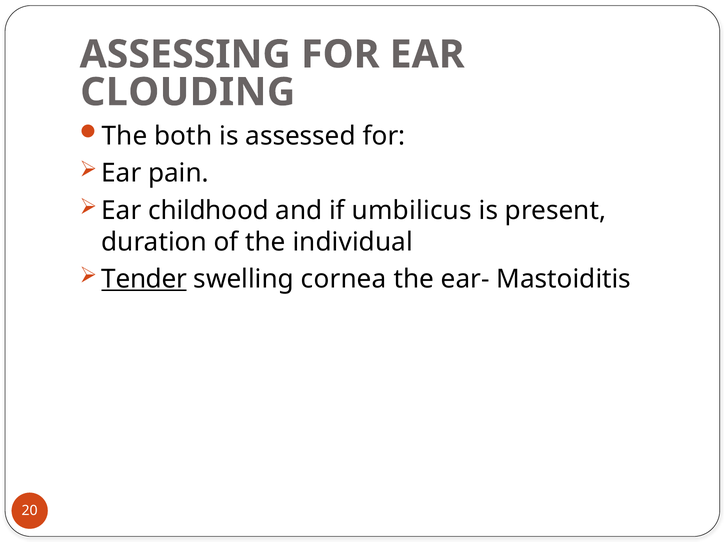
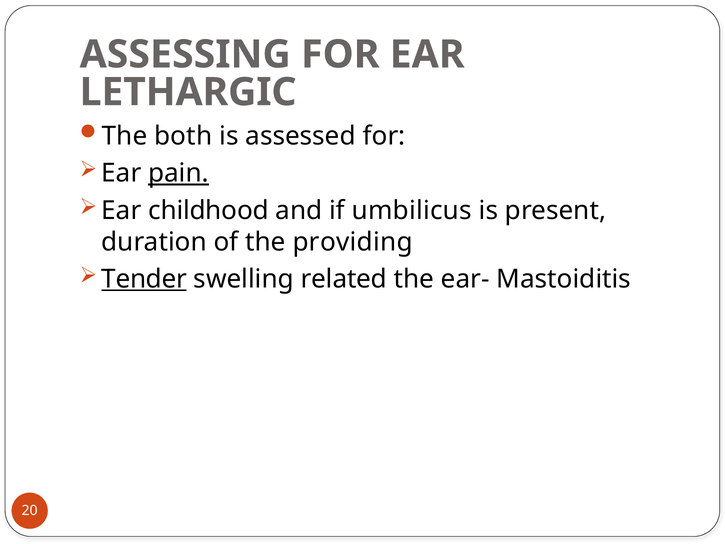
CLOUDING: CLOUDING -> LETHARGIC (188, 92)
pain underline: none -> present (179, 173)
individual: individual -> providing (353, 242)
cornea: cornea -> related (344, 279)
